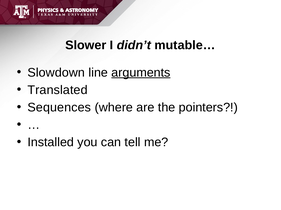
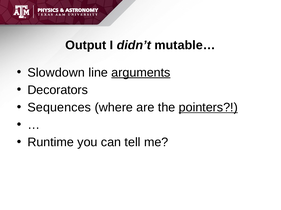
Slower: Slower -> Output (86, 45)
Translated: Translated -> Decorators (58, 90)
pointers underline: none -> present (208, 108)
Installed: Installed -> Runtime (51, 143)
